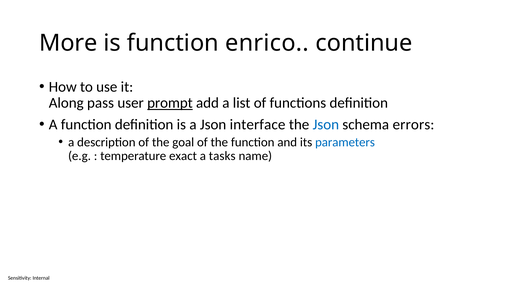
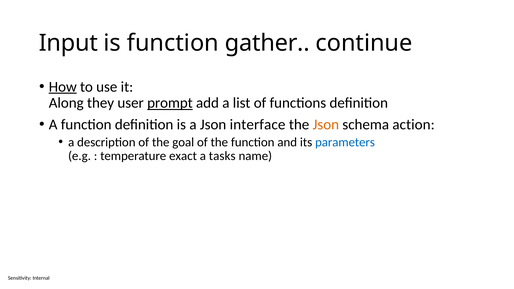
More: More -> Input (68, 43)
enrico: enrico -> gather (267, 43)
How underline: none -> present (63, 87)
pass: pass -> they (101, 103)
Json colour: blue -> orange (326, 125)
errors: errors -> action (414, 125)
